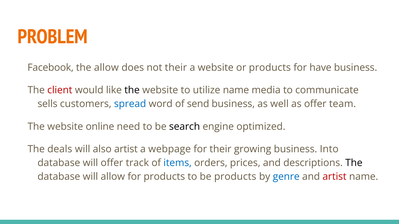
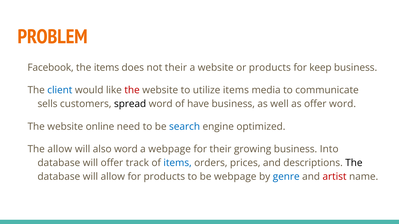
the allow: allow -> items (106, 68)
have: have -> keep (320, 68)
client colour: red -> blue (60, 90)
the colour: black -> red (132, 90)
utilize name: name -> items (236, 90)
spread colour: blue -> black (130, 104)
send: send -> have (198, 104)
offer team: team -> word (343, 104)
search colour: black -> blue (185, 127)
The deals: deals -> allow (60, 149)
also artist: artist -> word (126, 149)
be products: products -> webpage (235, 177)
